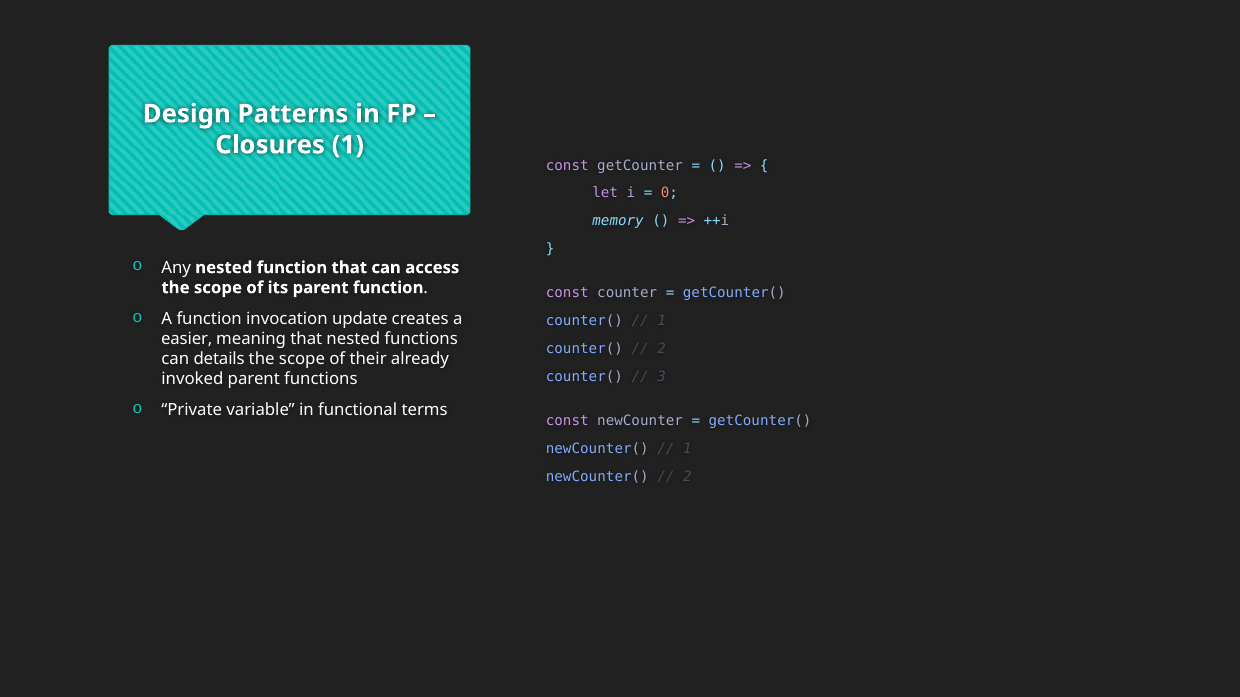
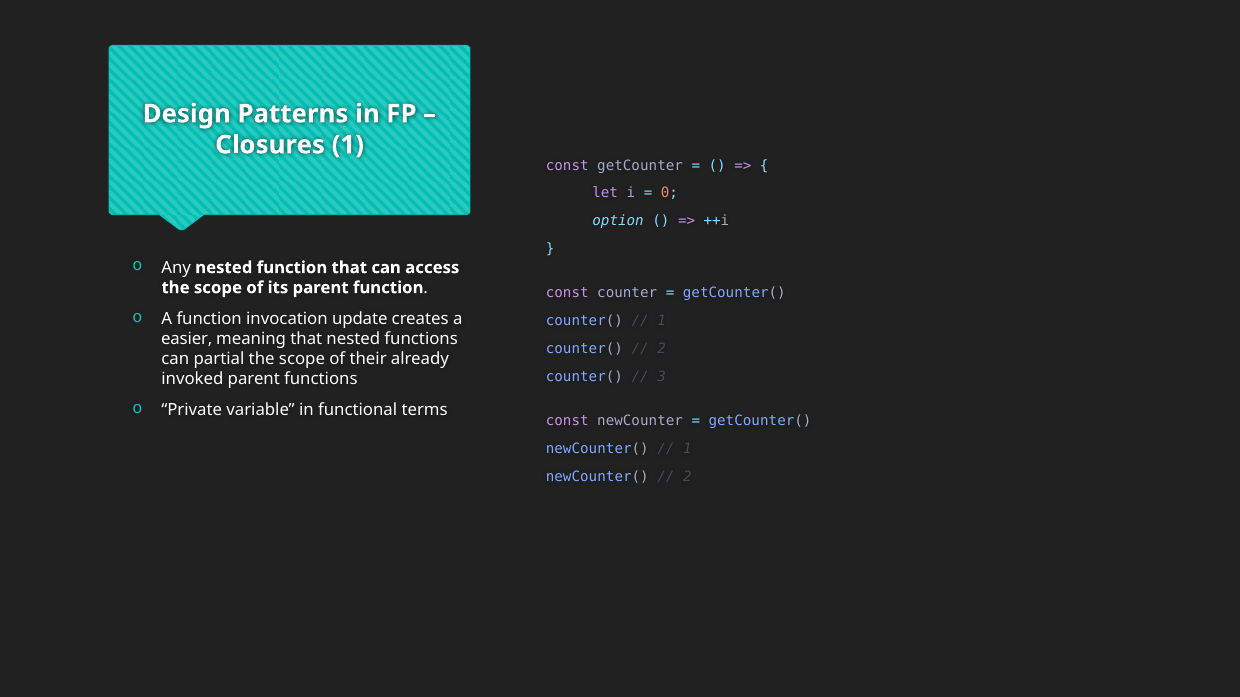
memory: memory -> option (618, 221)
details: details -> partial (219, 359)
